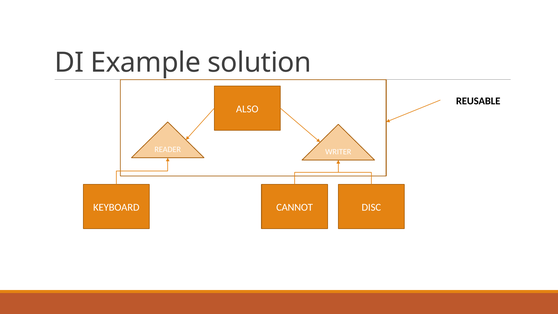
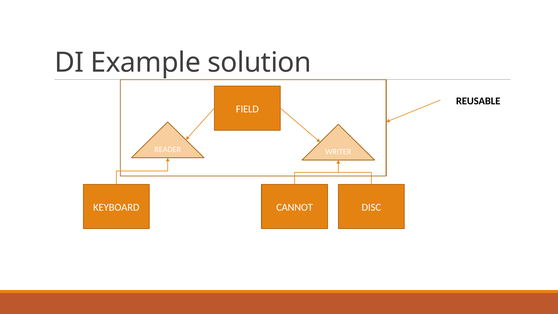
ALSO: ALSO -> FIELD (247, 109)
